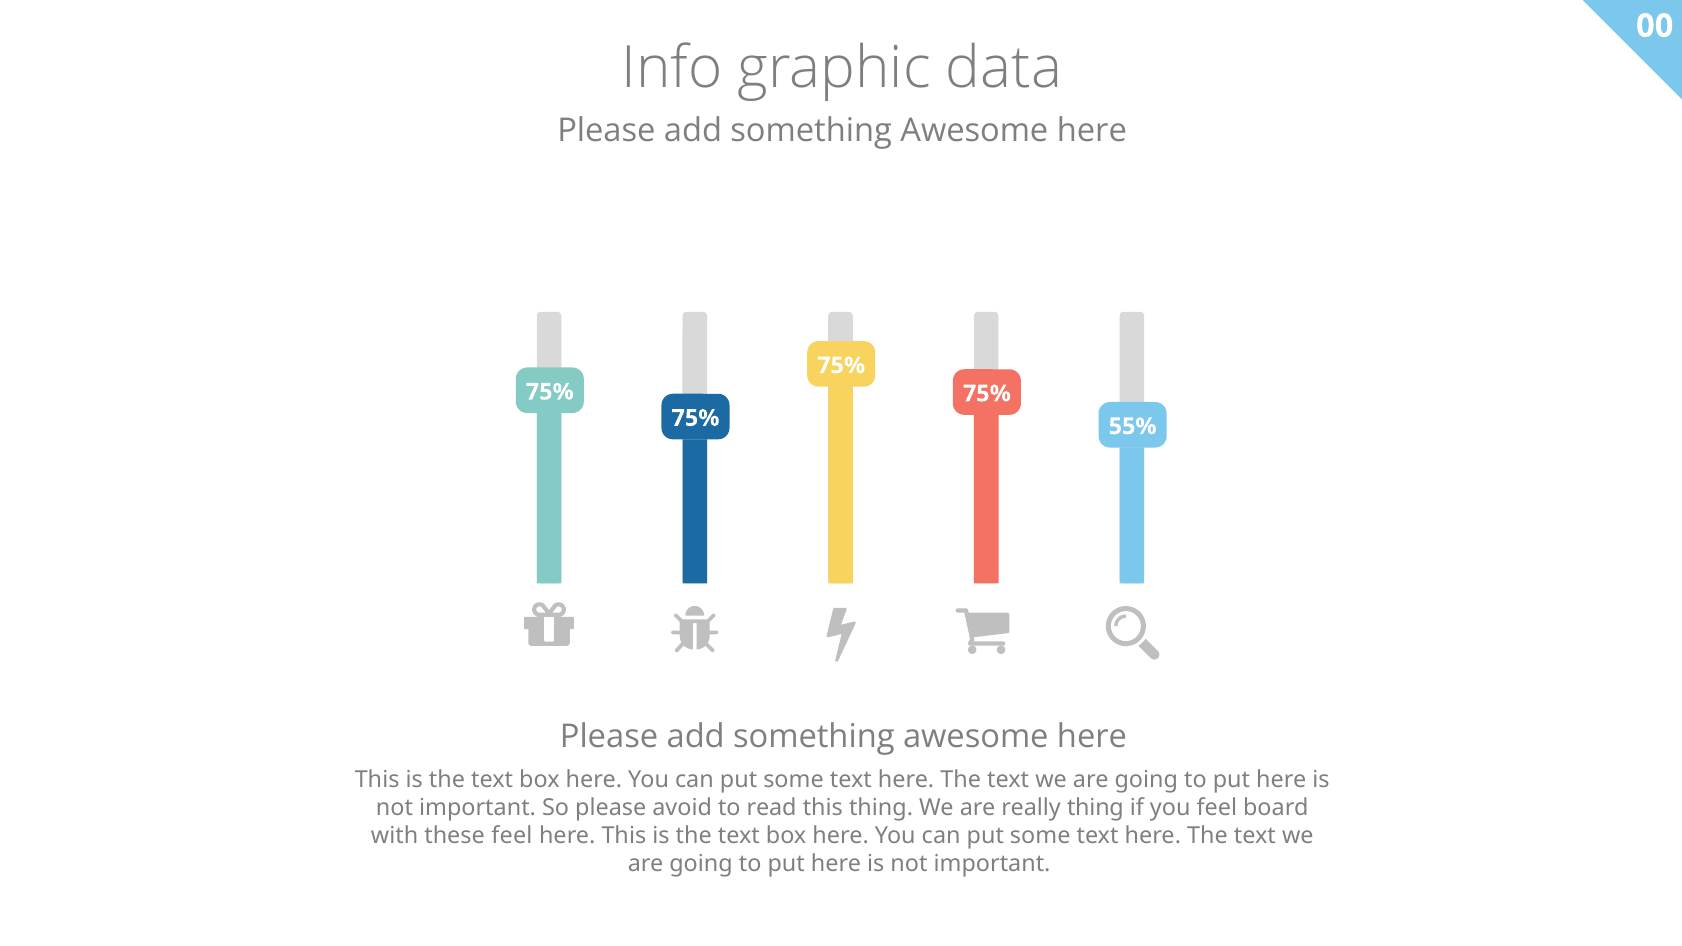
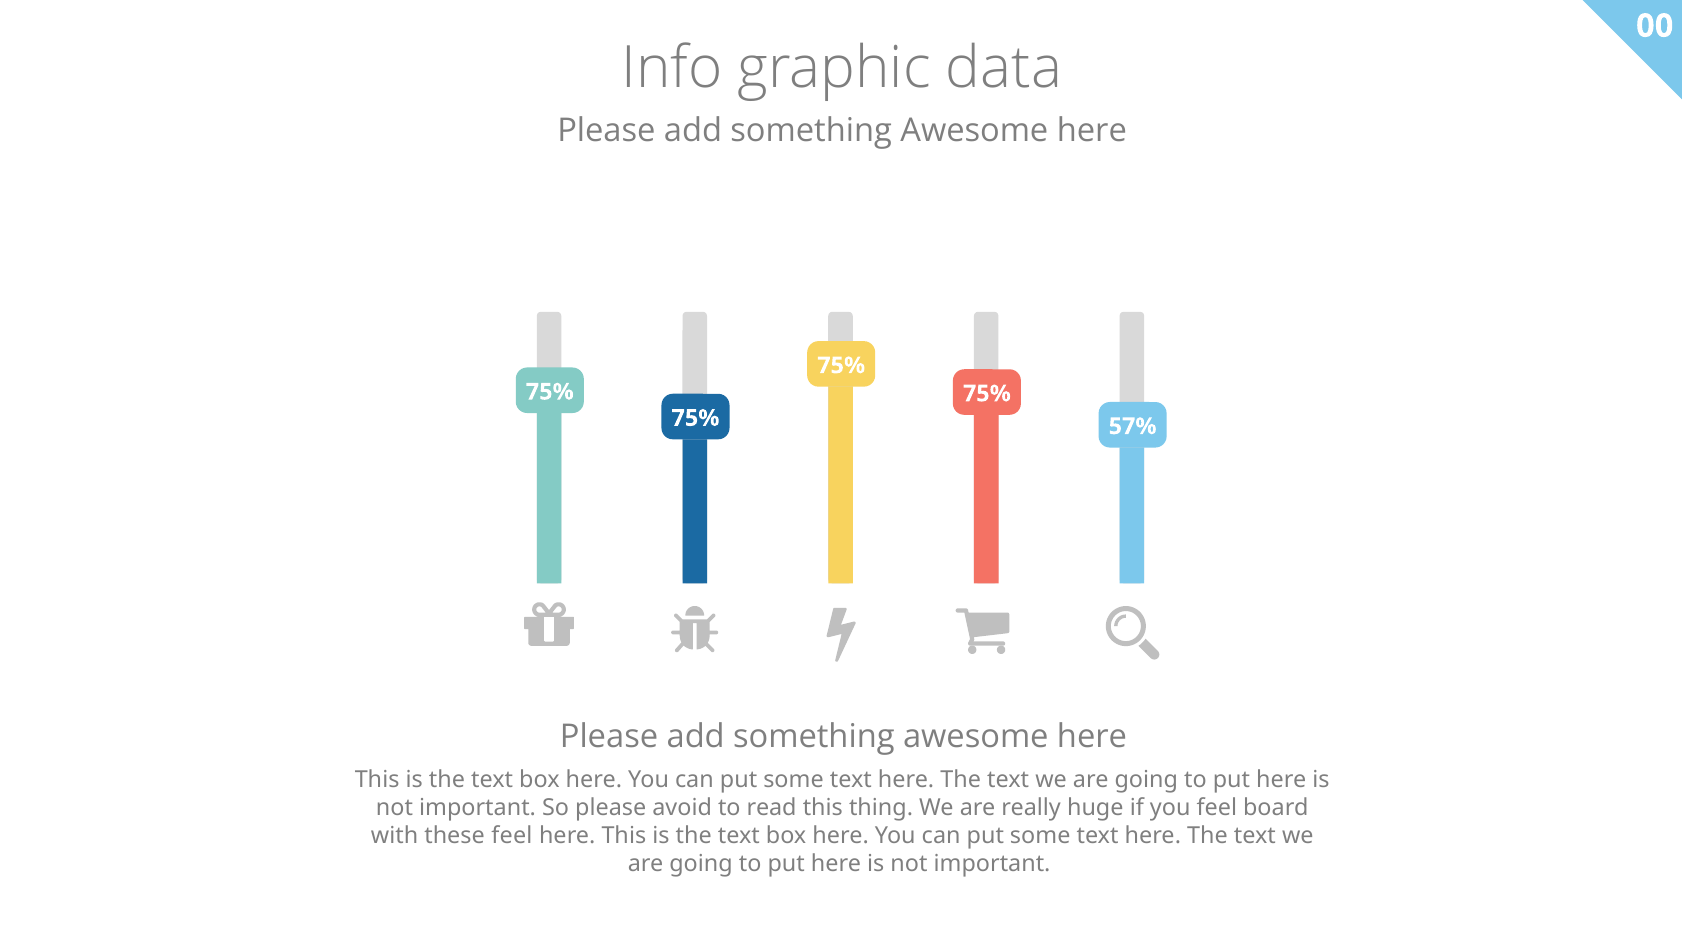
55%: 55% -> 57% (1133, 426)
really thing: thing -> huge (1095, 808)
